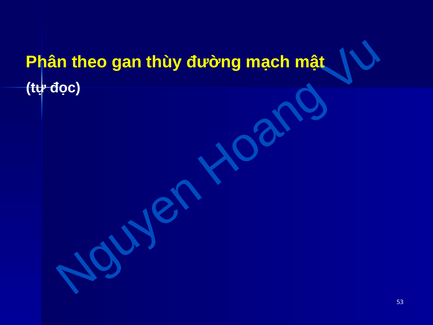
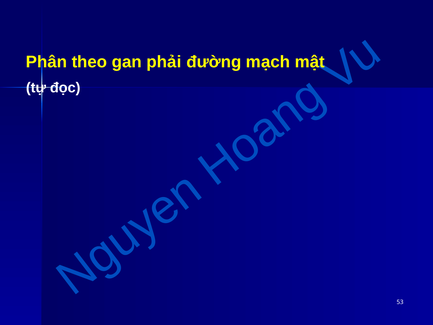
thùy: thùy -> phải (164, 62)
